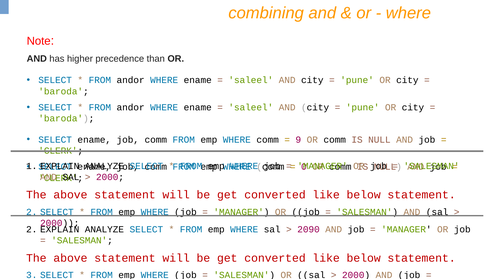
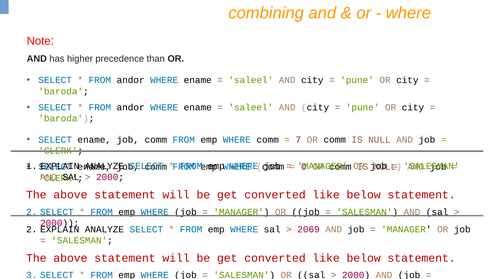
9: 9 -> 7 (298, 140)
2090: 2090 -> 2069 (309, 230)
